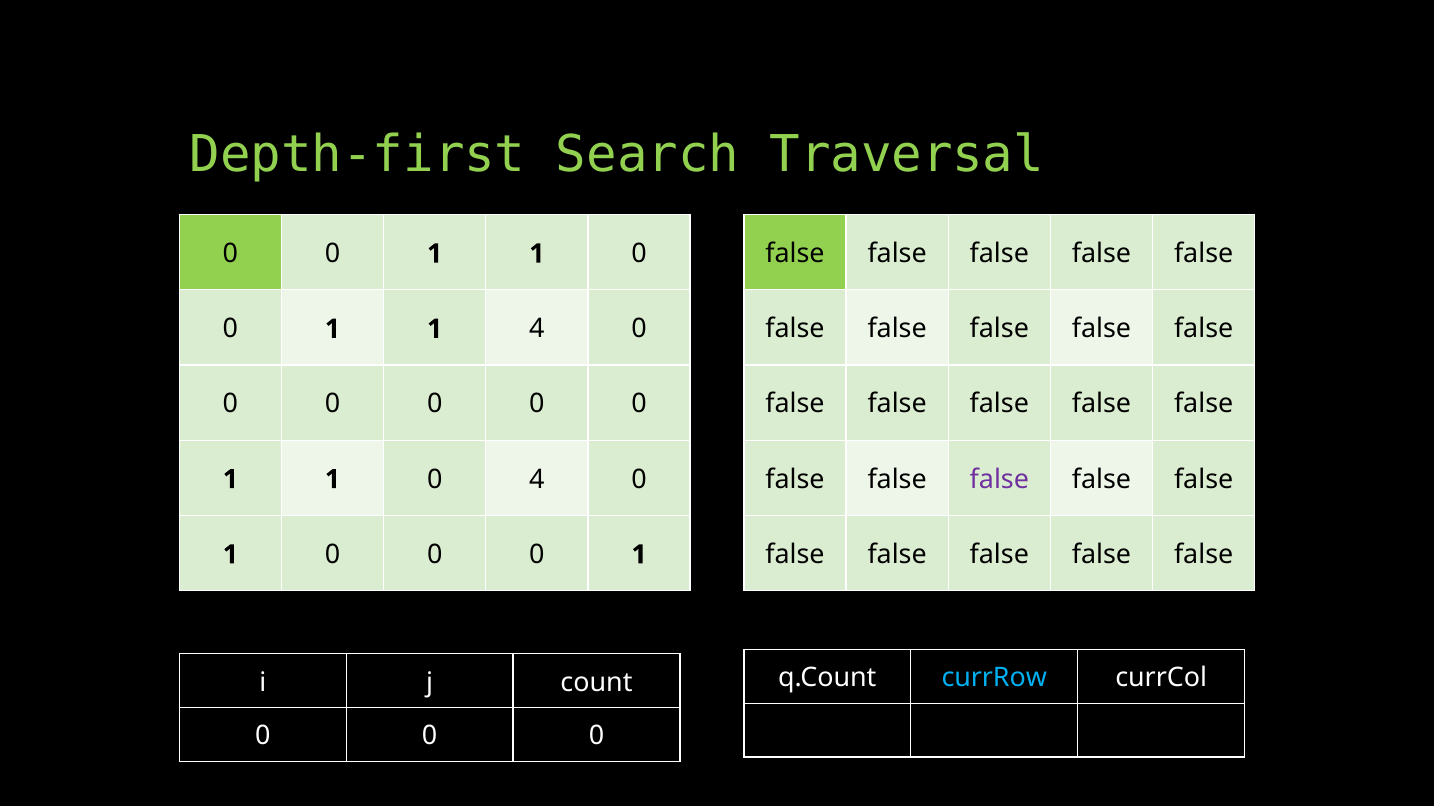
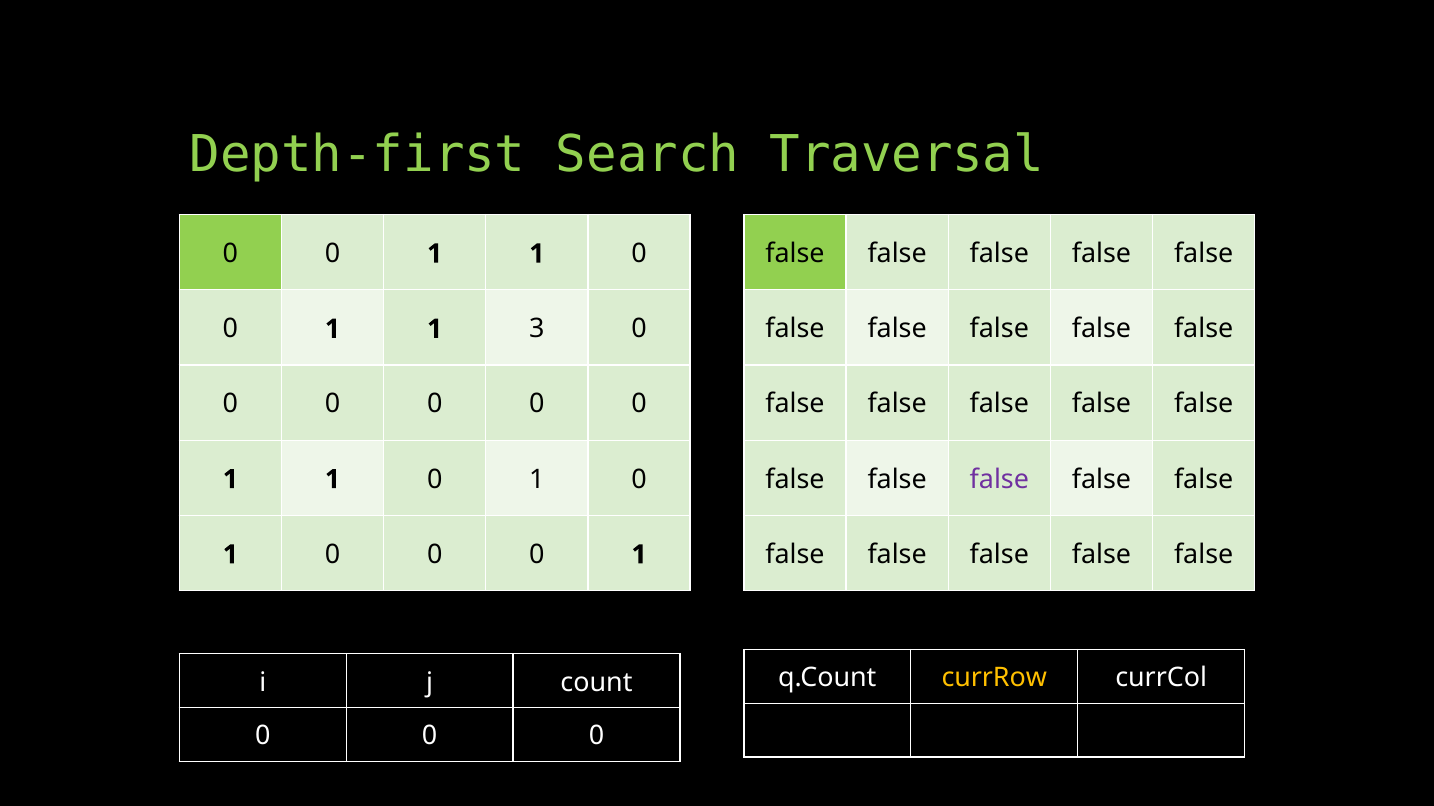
1 4: 4 -> 3 (537, 329)
1 1 0 4: 4 -> 1 (537, 480)
currRow colour: light blue -> yellow (994, 679)
